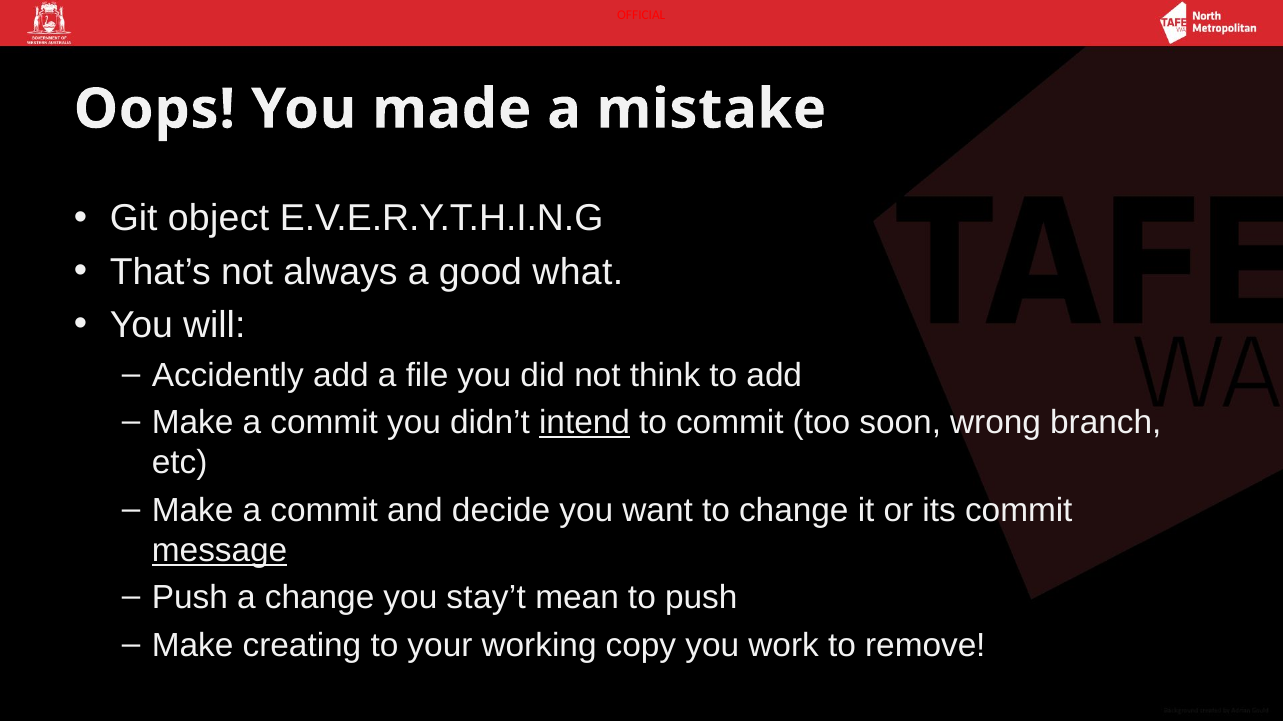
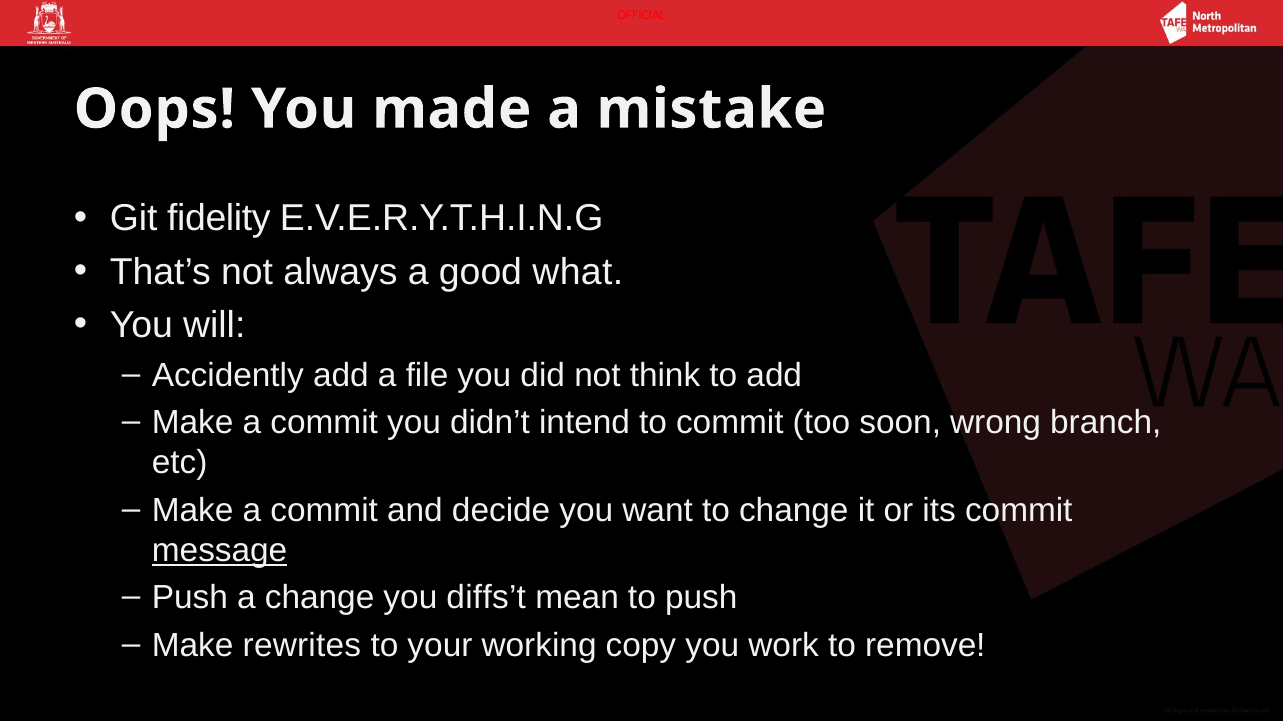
object: object -> fidelity (219, 219)
intend underline: present -> none (585, 423)
stay’t: stay’t -> diffs’t (486, 598)
creating: creating -> rewrites (302, 646)
